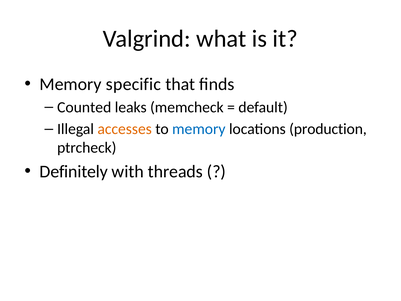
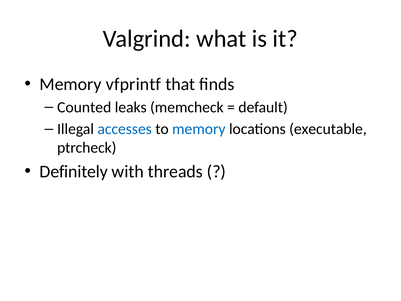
specific: specific -> vfprintf (134, 84)
accesses colour: orange -> blue (125, 129)
production: production -> executable (328, 129)
